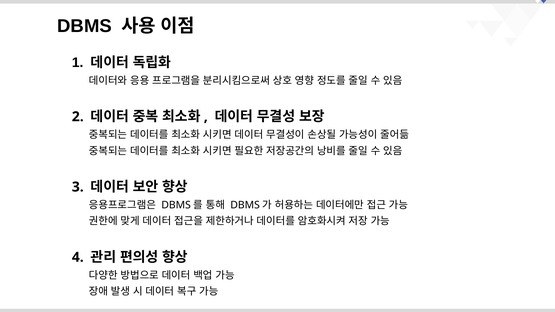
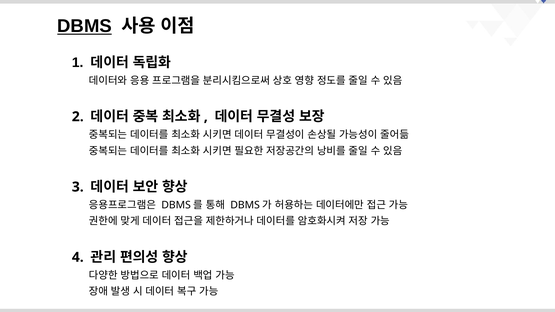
DBMS underline: none -> present (85, 26)
